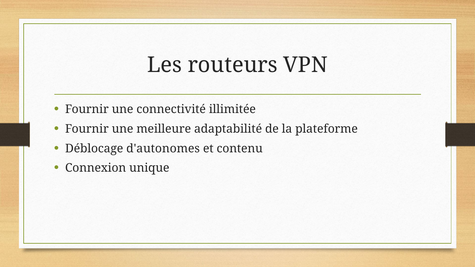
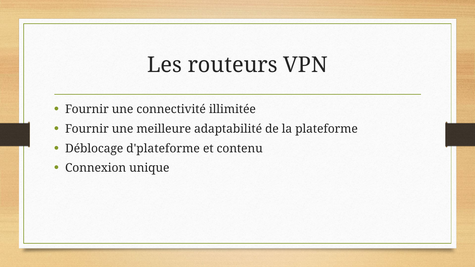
d'autonomes: d'autonomes -> d'plateforme (163, 149)
